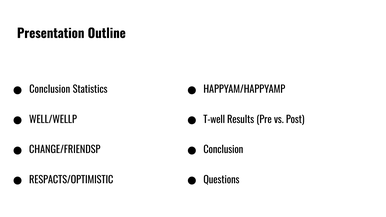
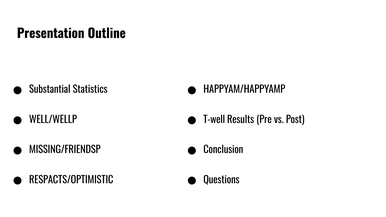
Conclusion: Conclusion -> Substantial (50, 90)
CHANGE/FRIENDSP: CHANGE/FRIENDSP -> MISSING/FRIENDSP (65, 150)
